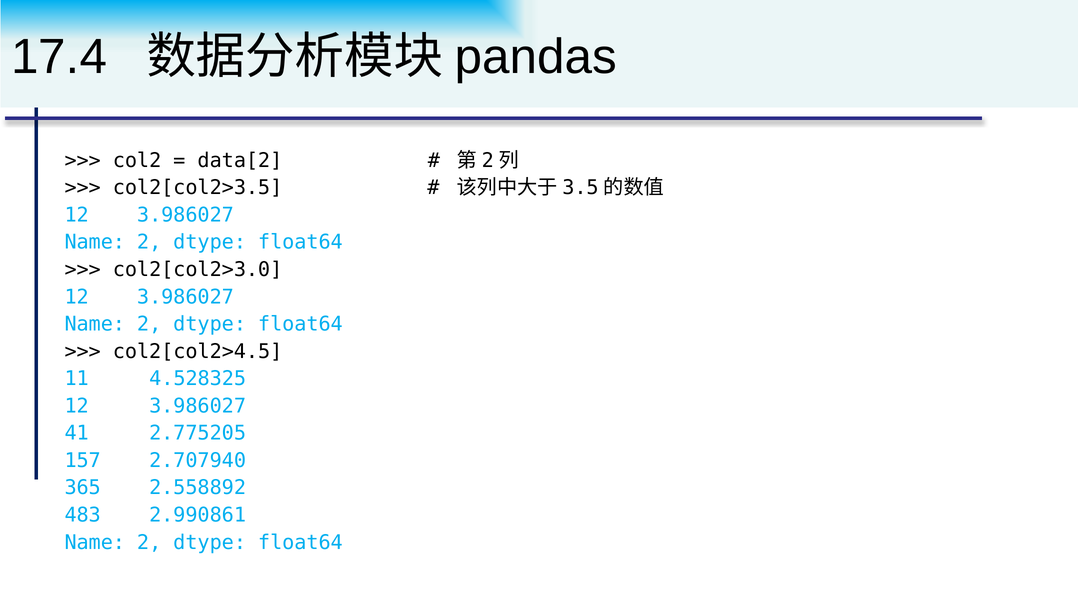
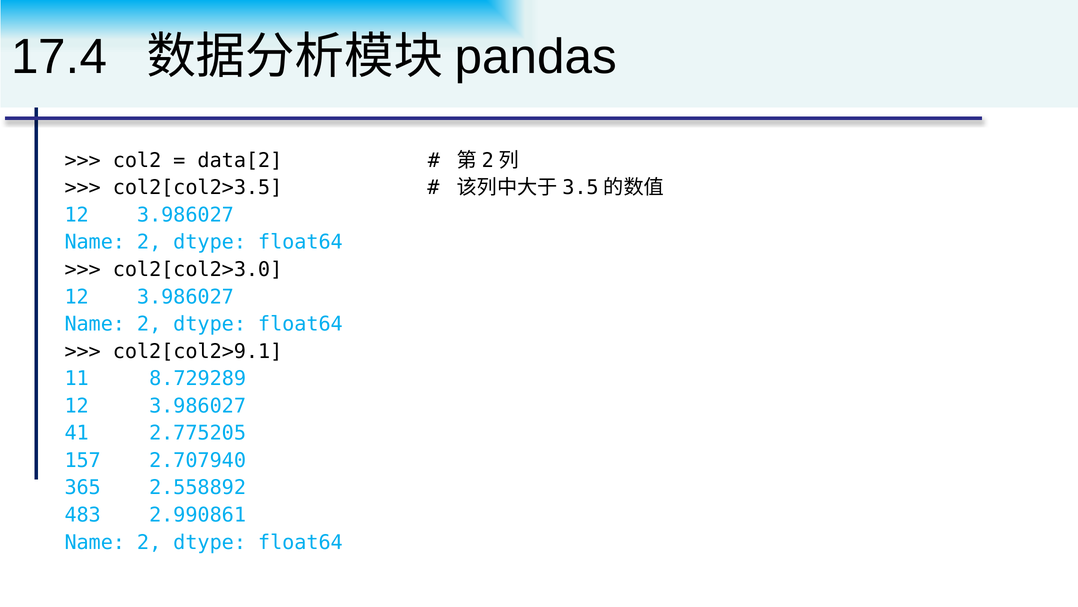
col2[col2>4.5: col2[col2>4.5 -> col2[col2>9.1 (198, 351)
4.528325: 4.528325 -> 8.729289 (198, 378)
